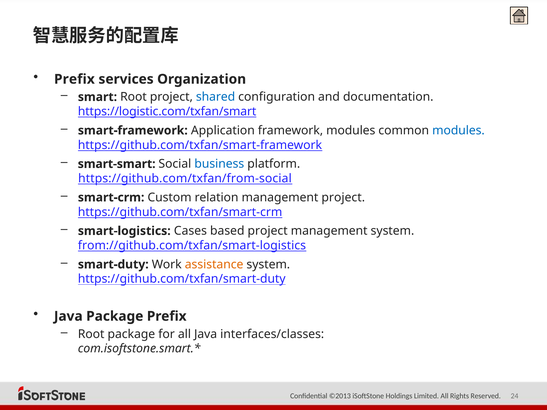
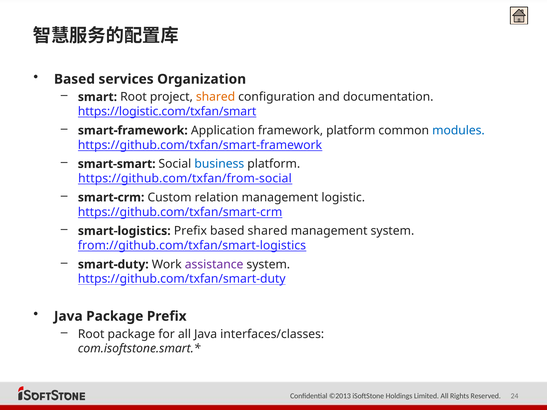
Prefix: Prefix -> Based (74, 79)
shared colour: blue -> orange (216, 97)
framework modules: modules -> platform (351, 131)
management project: project -> logistic (343, 198)
smart-logistics Cases: Cases -> Prefix (190, 231)
based project: project -> shared (268, 231)
assistance colour: orange -> purple (214, 265)
